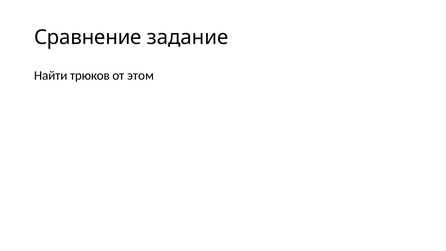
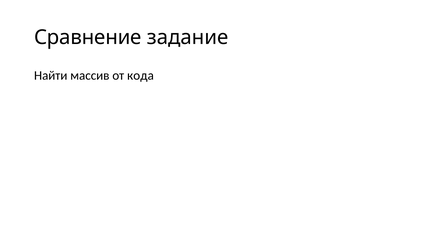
трюков: трюков -> массив (90, 75)
этом: этом -> кода (141, 75)
